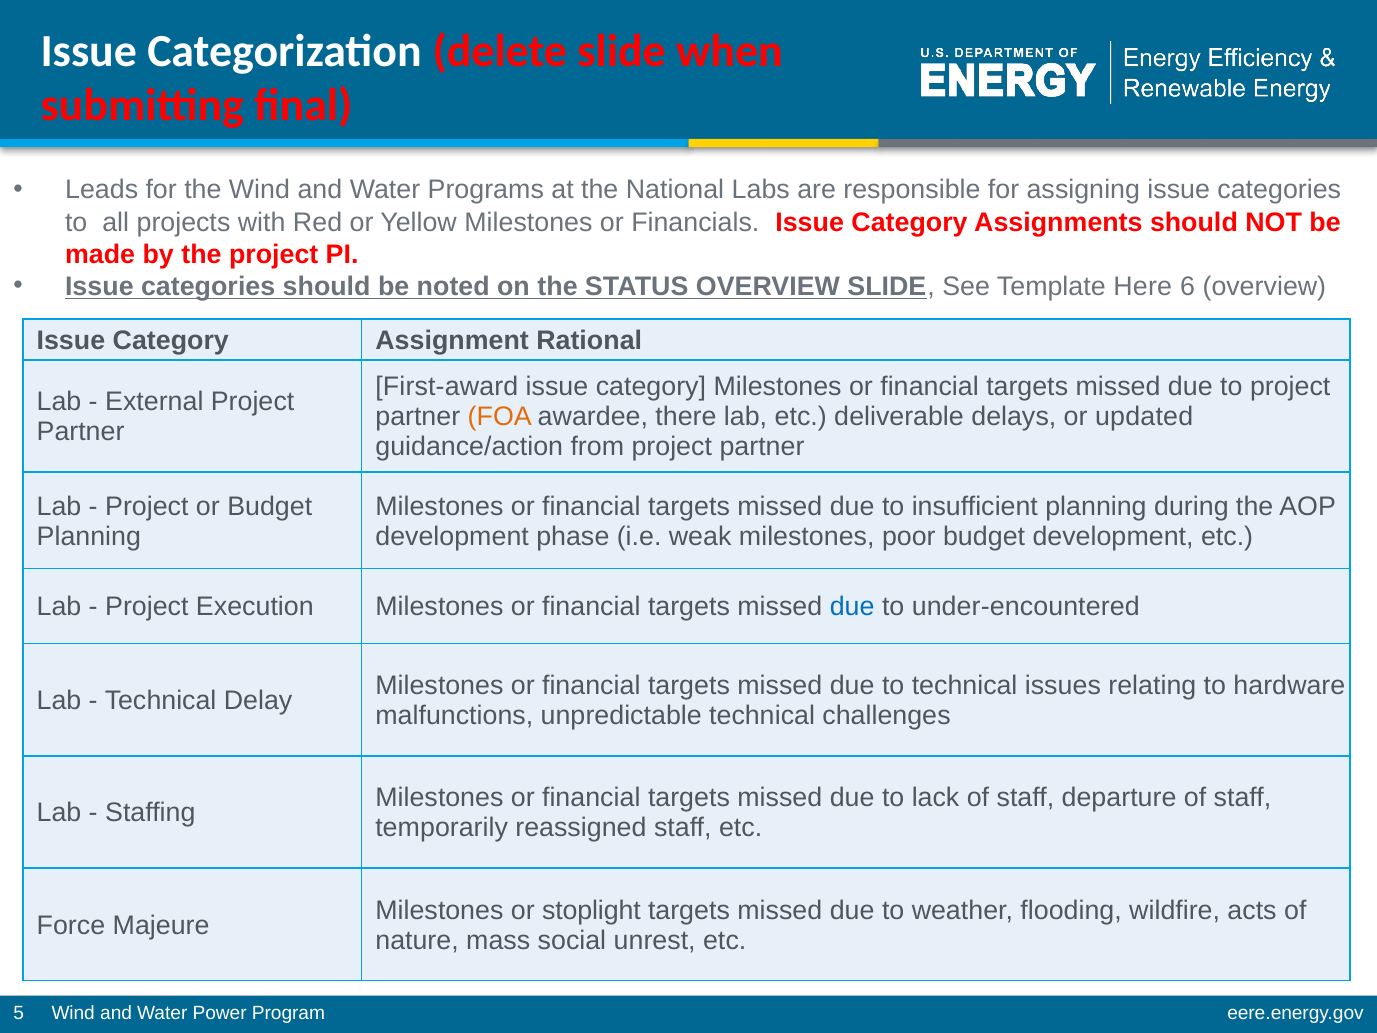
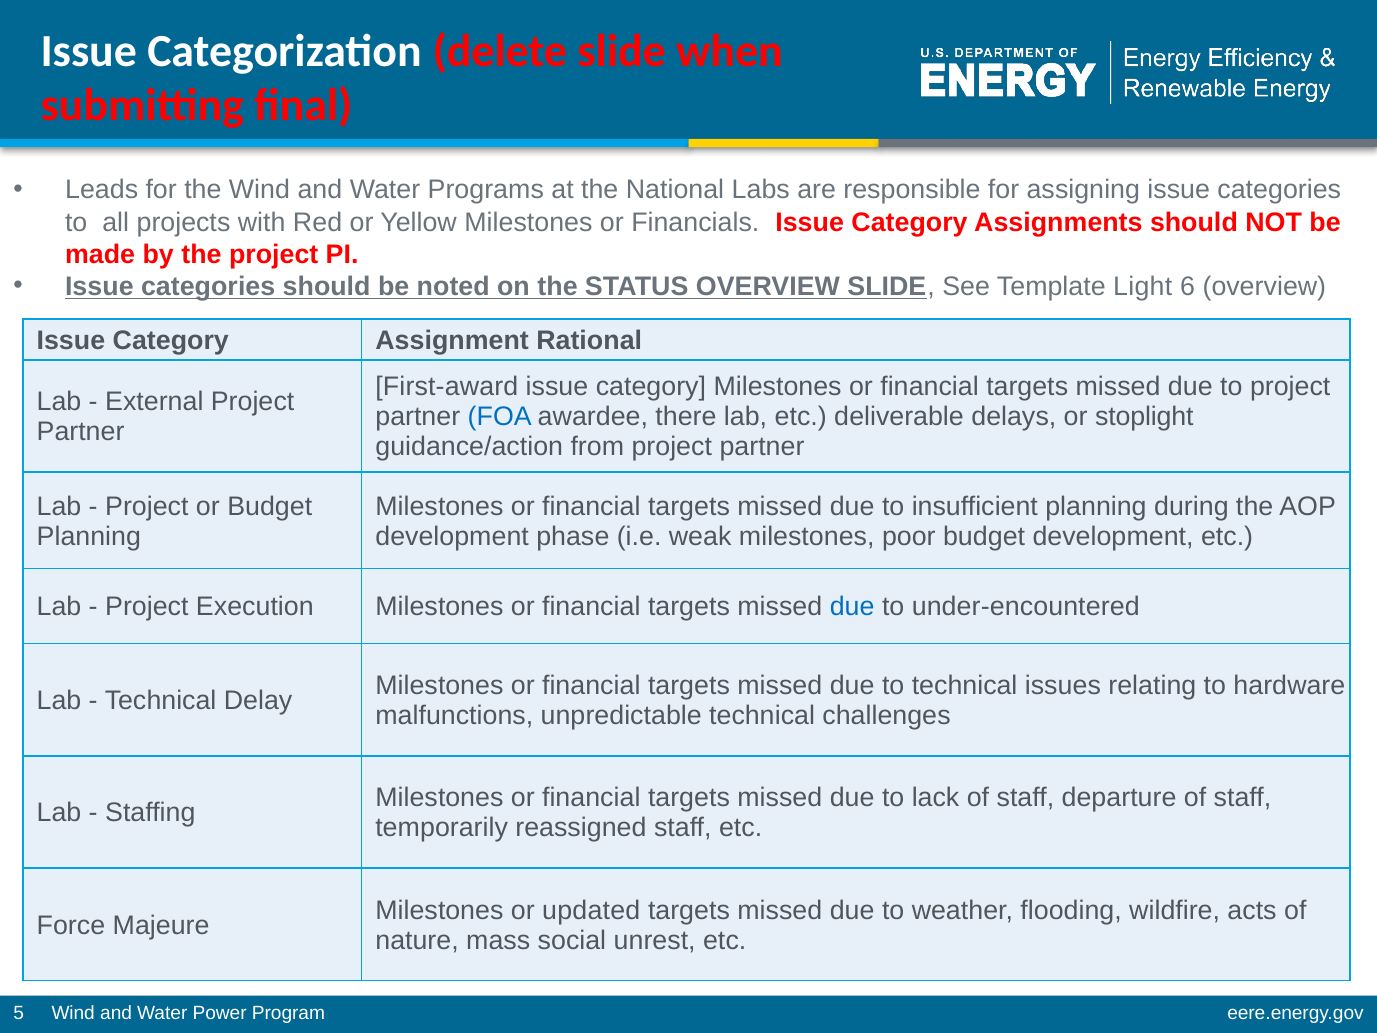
Here: Here -> Light (1143, 286)
FOA colour: orange -> blue (500, 417)
updated: updated -> stoplight (1144, 417)
stoplight: stoplight -> updated (591, 910)
